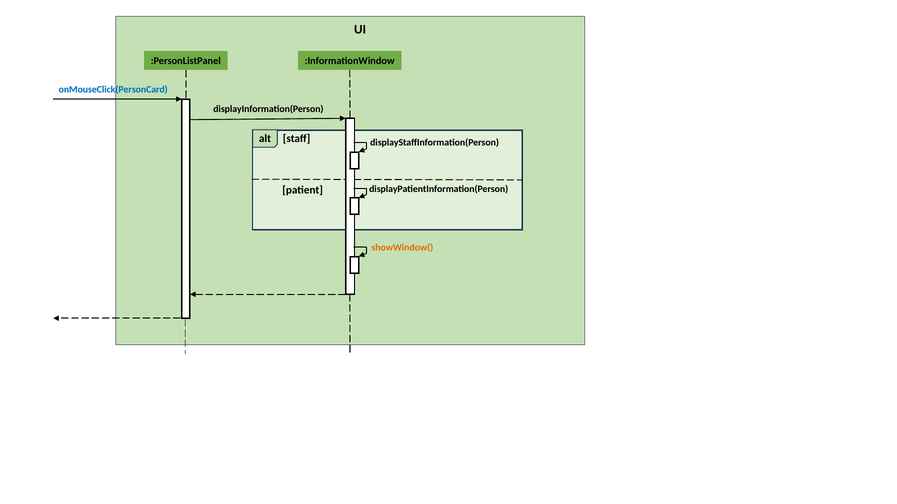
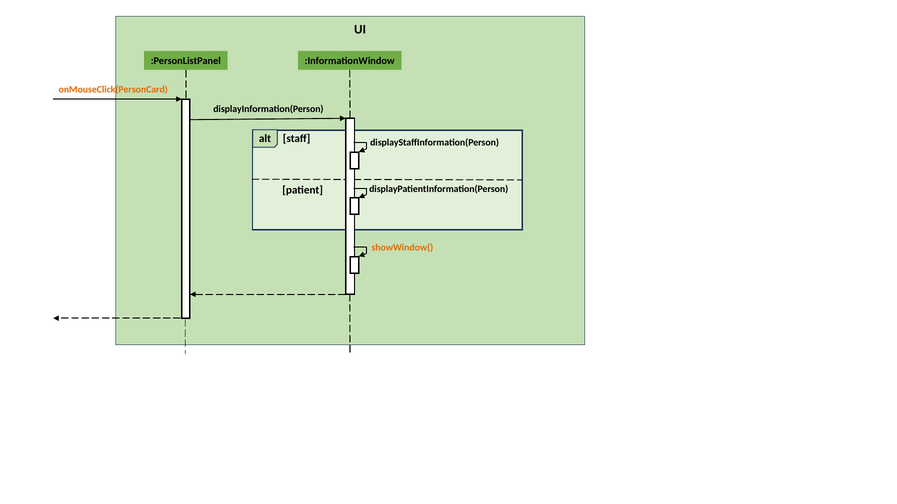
onMouseClick(PersonCard colour: blue -> orange (113, 90)
